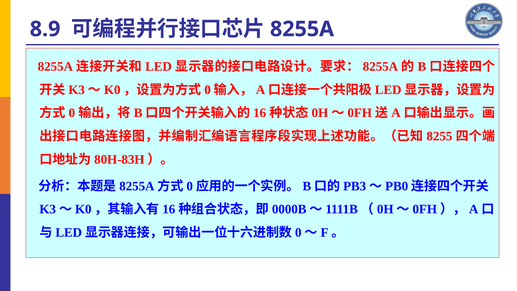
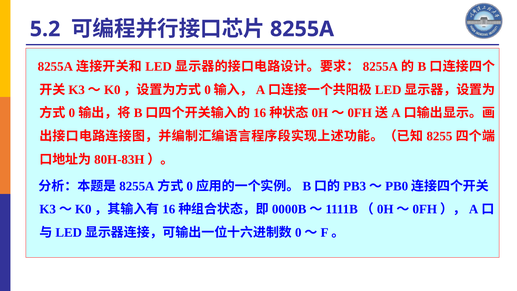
8.9: 8.9 -> 5.2 (45, 29)
